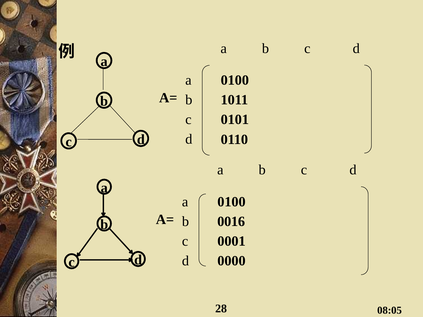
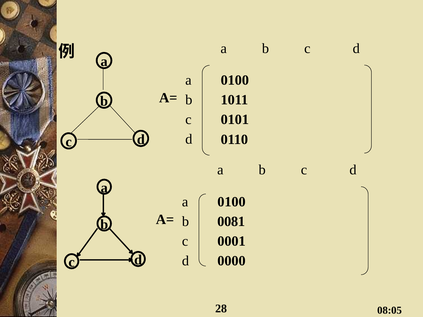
0016: 0016 -> 0081 (231, 222)
